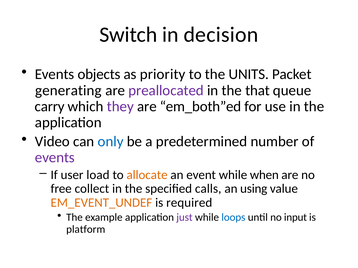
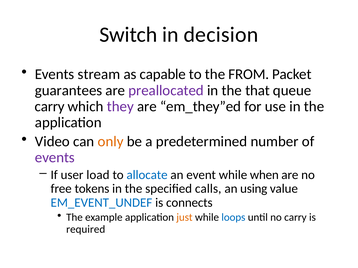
objects: objects -> stream (99, 74)
priority: priority -> capable (163, 74)
UNITS: UNITS -> FROM (249, 74)
generating: generating -> guarantees (69, 91)
em_both”ed: em_both”ed -> em_they”ed (200, 107)
only colour: blue -> orange (111, 142)
allocate colour: orange -> blue (147, 175)
collect: collect -> tokens (92, 189)
EM_EVENT_UNDEF colour: orange -> blue (101, 203)
required: required -> connects (189, 203)
just colour: purple -> orange (185, 218)
no input: input -> carry (295, 218)
platform: platform -> required (86, 230)
